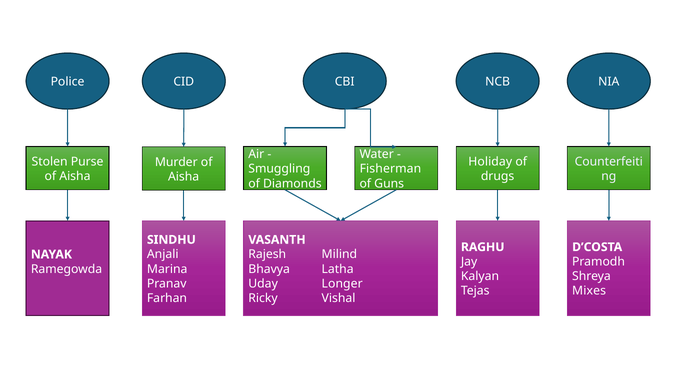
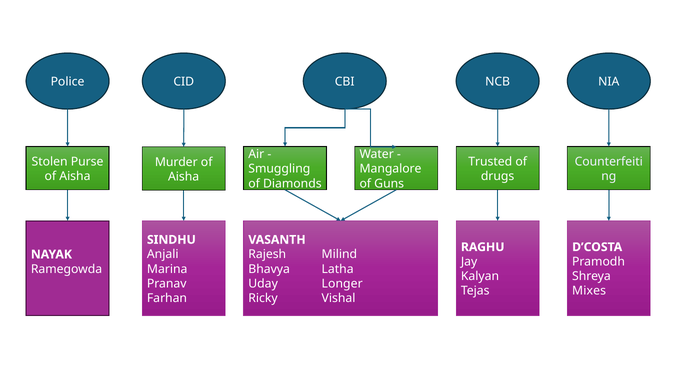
Holiday: Holiday -> Trusted (490, 162)
Fisherman: Fisherman -> Mangalore (391, 169)
